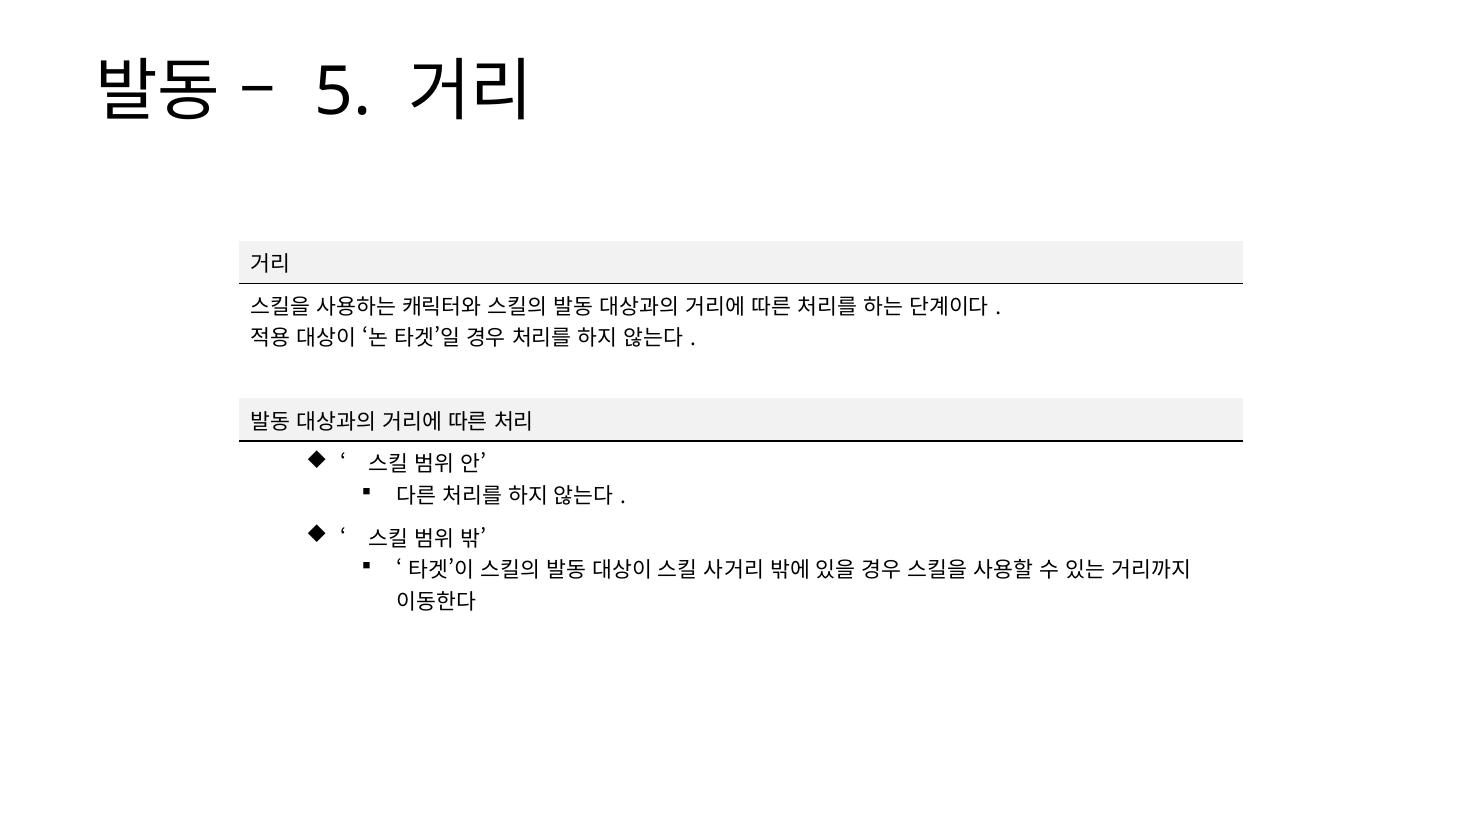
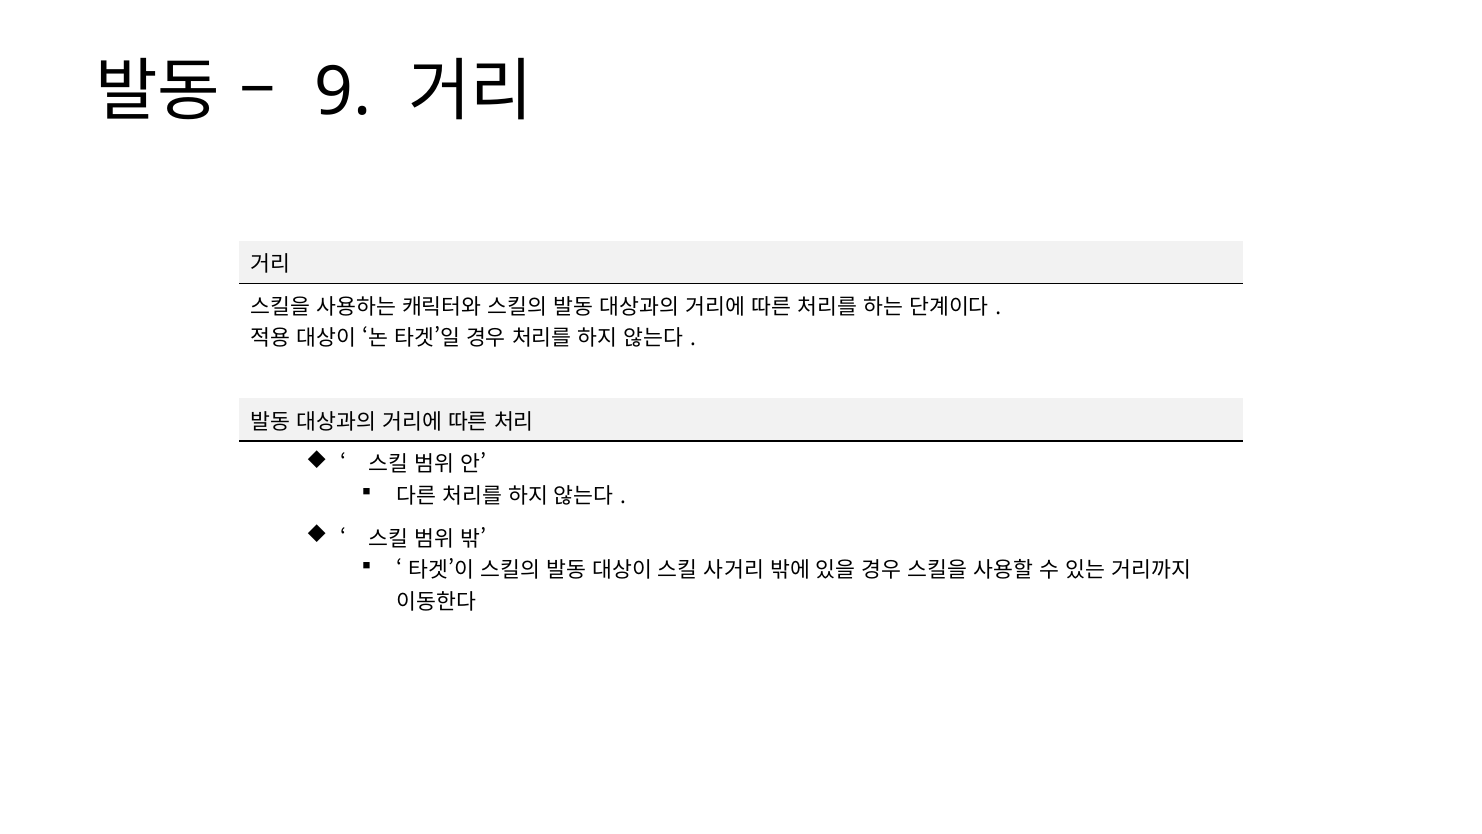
5: 5 -> 9 (343, 92)
